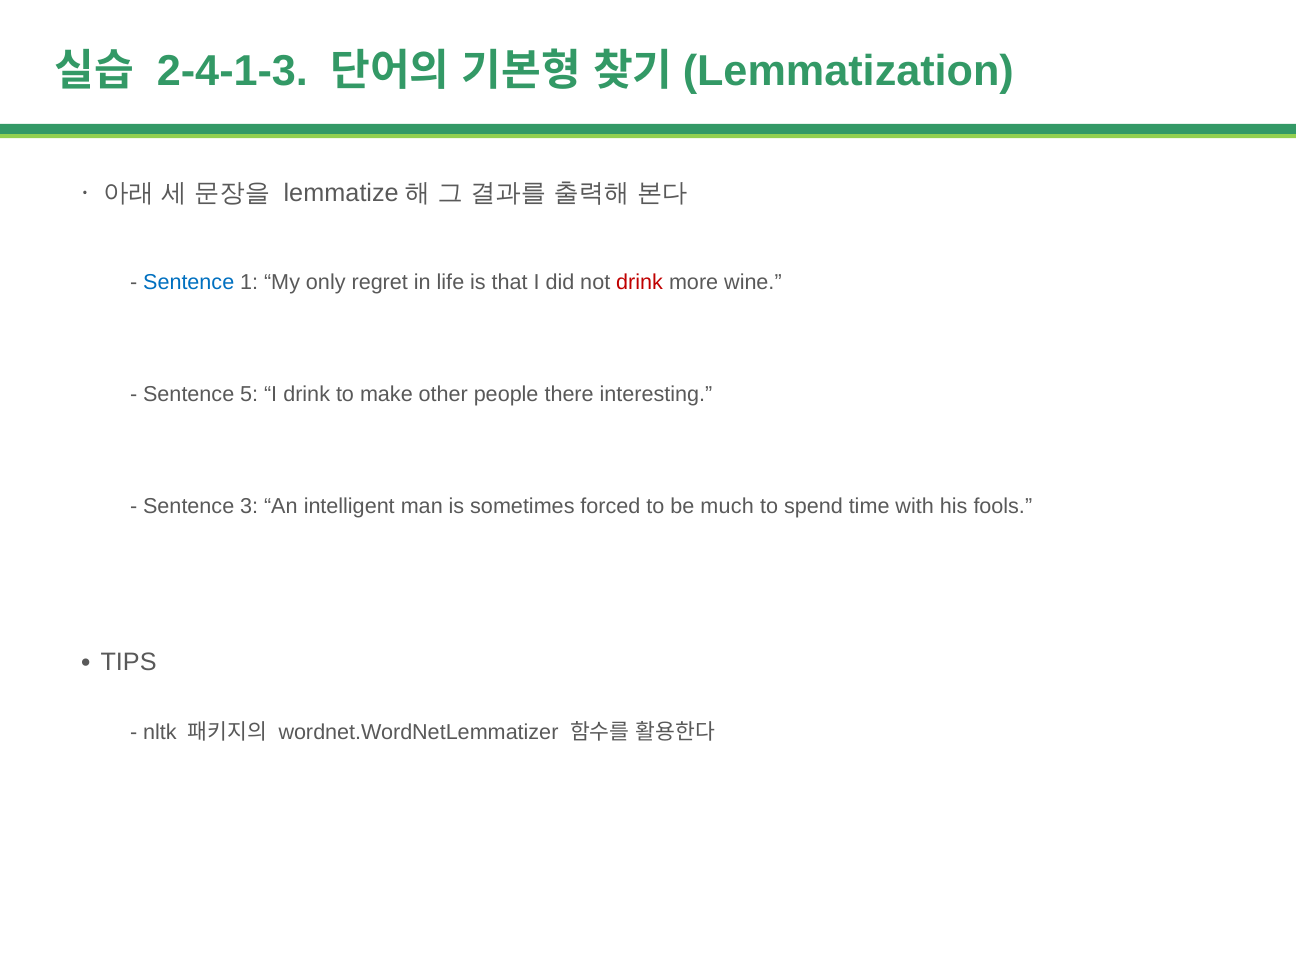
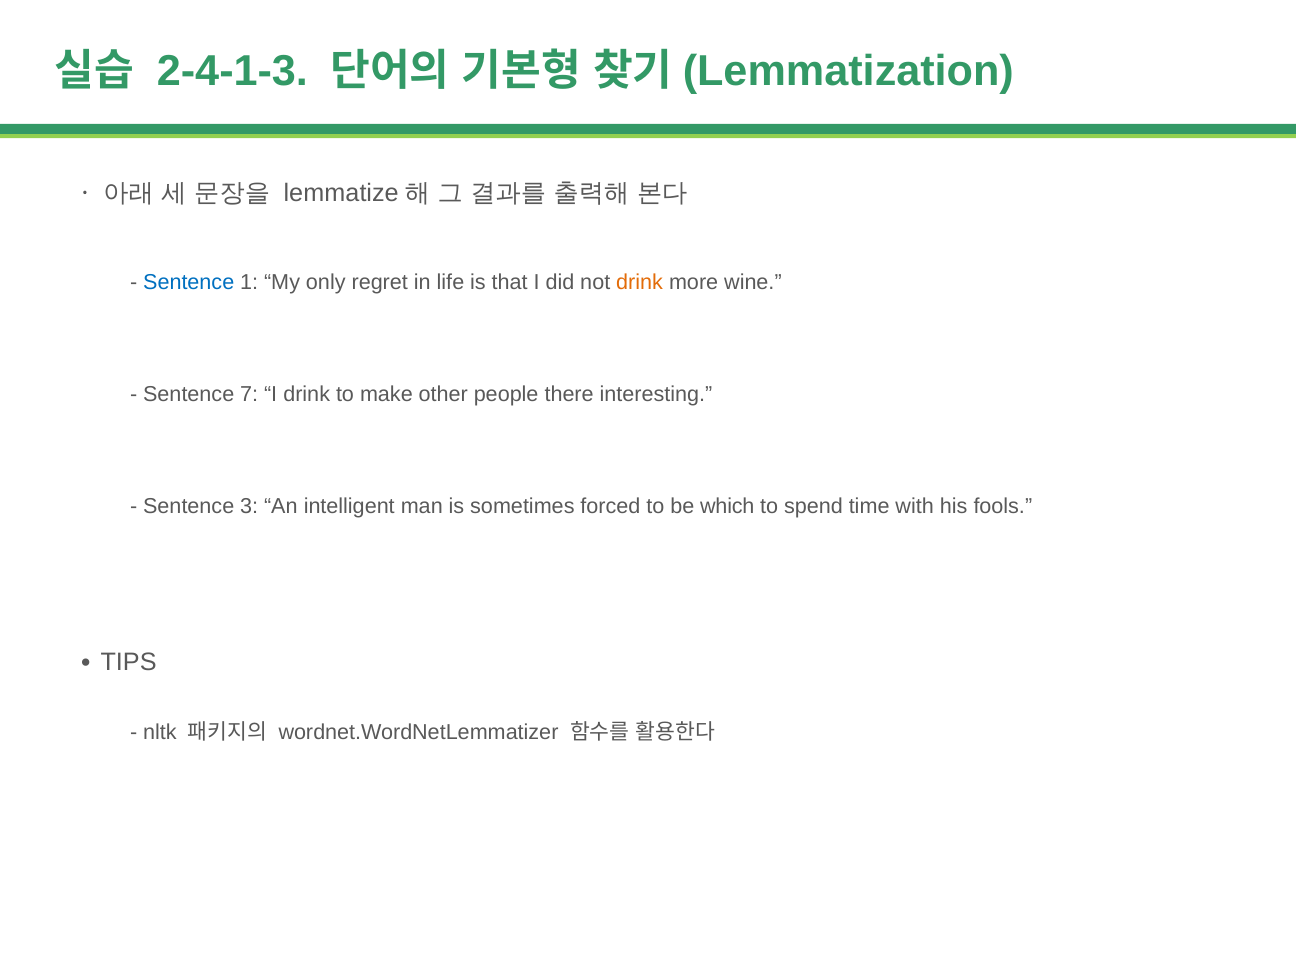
drink colour: red -> orange (640, 282)
5: 5 -> 7 (249, 394)
much: much -> which (727, 506)
